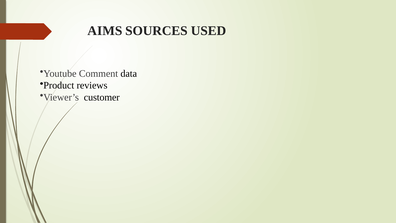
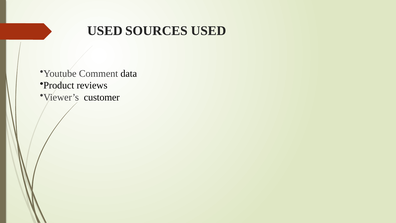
AIMS: AIMS -> USED (105, 31)
